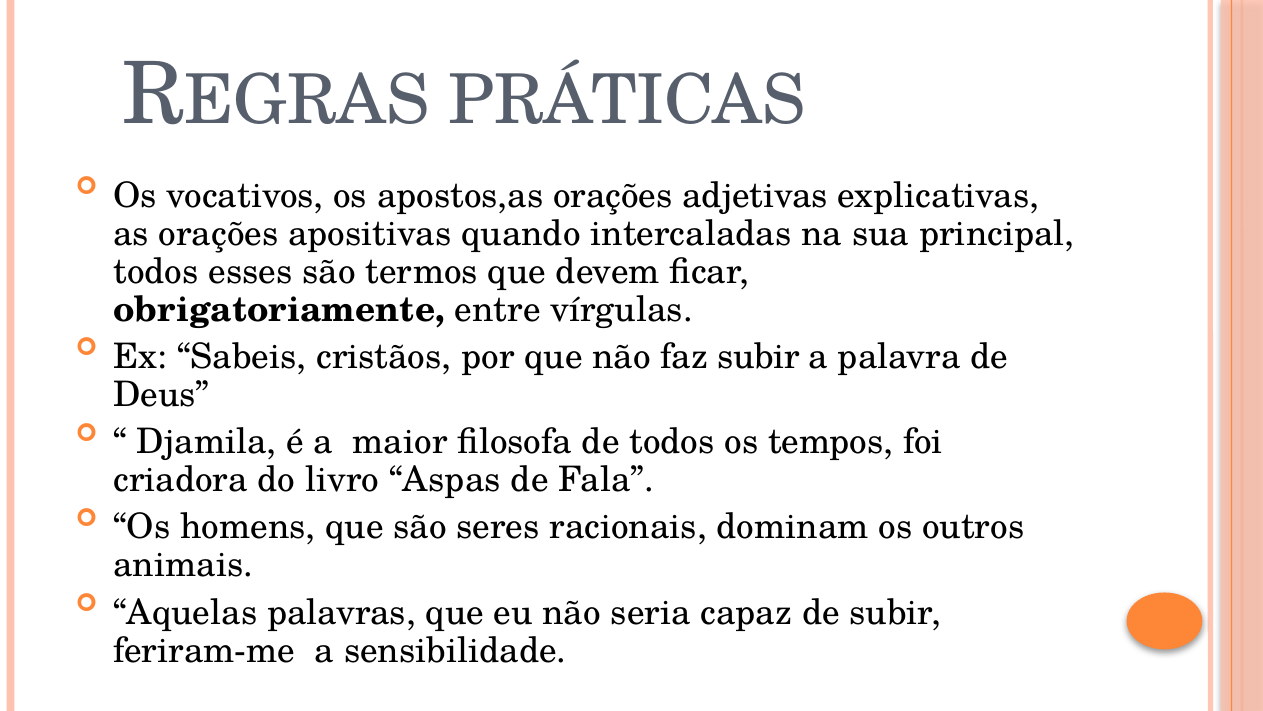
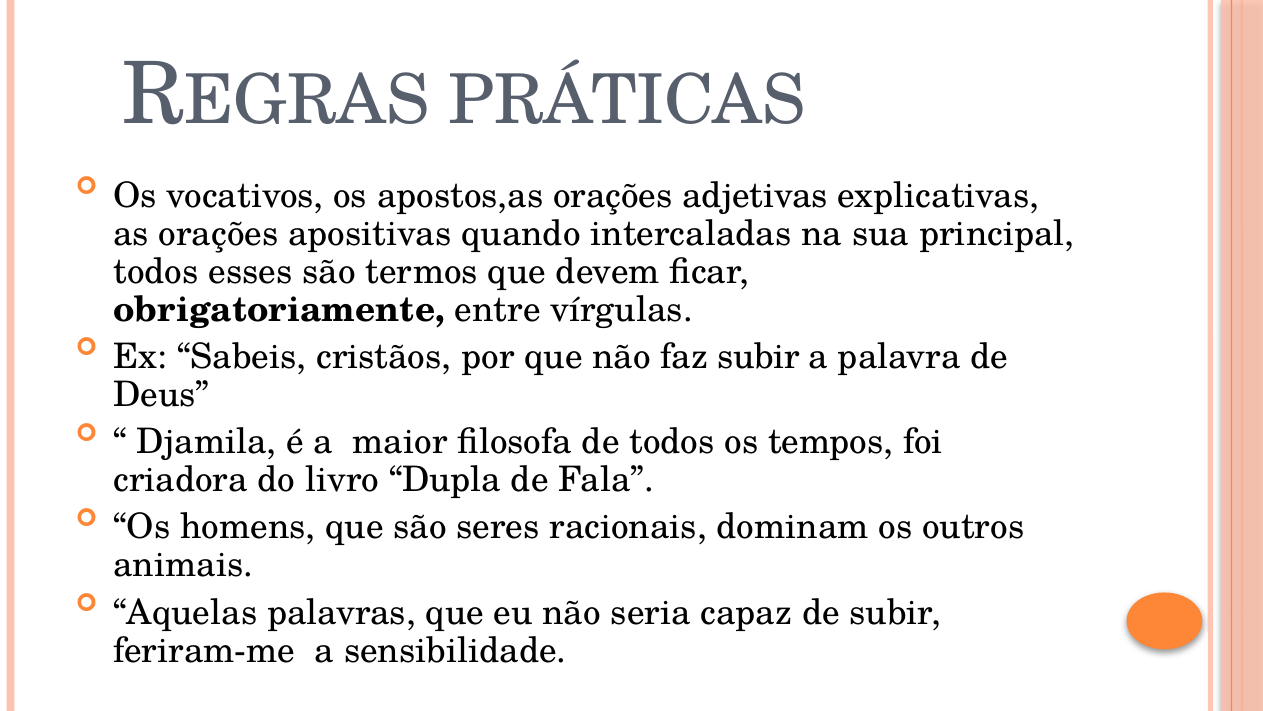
Aspas: Aspas -> Dupla (445, 480)
